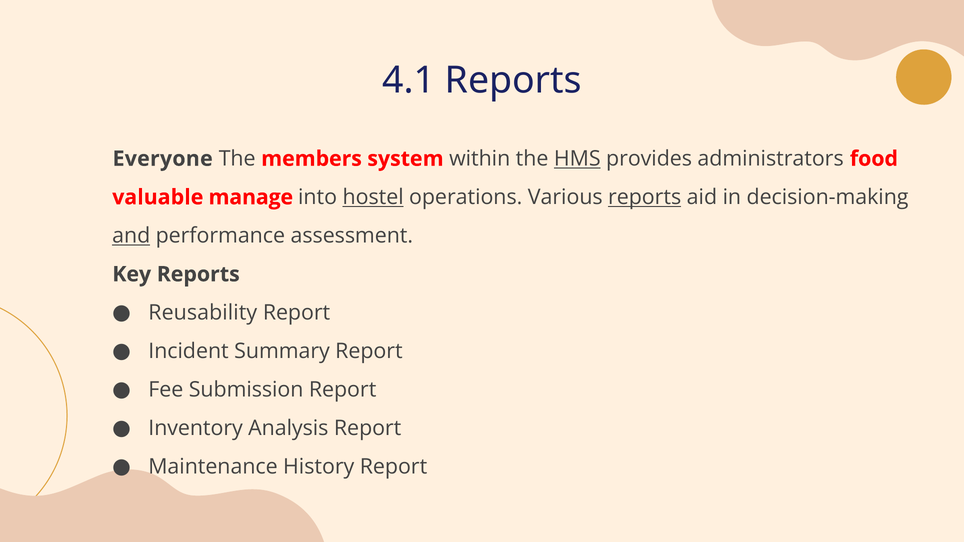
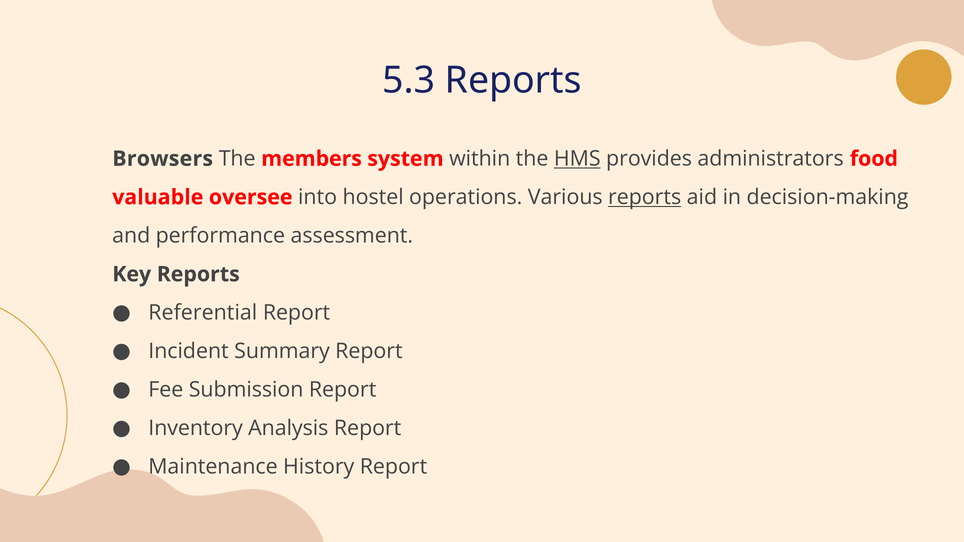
4.1: 4.1 -> 5.3 (409, 81)
Everyone: Everyone -> Browsers (163, 159)
manage: manage -> oversee (251, 197)
hostel underline: present -> none (373, 197)
and underline: present -> none (131, 236)
Reusability: Reusability -> Referential (203, 313)
